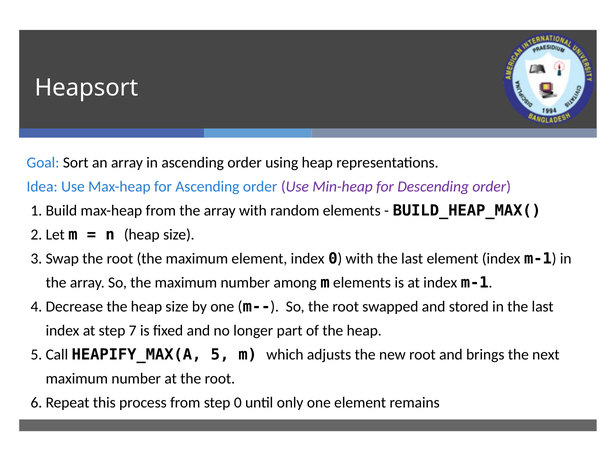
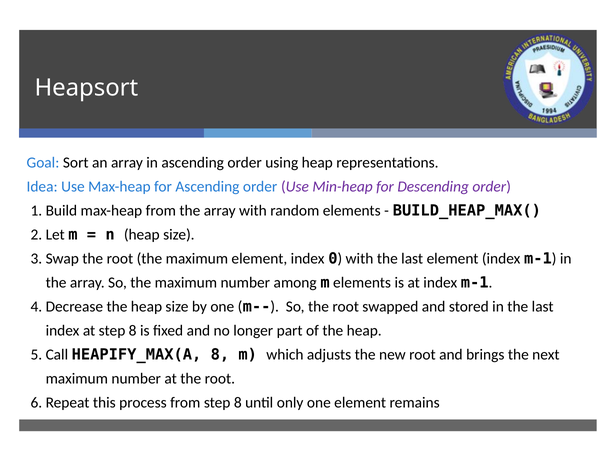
at step 7: 7 -> 8 (133, 331)
HEAPIFY_MAX(A 5: 5 -> 8 (220, 355)
from step 0: 0 -> 8 (238, 403)
